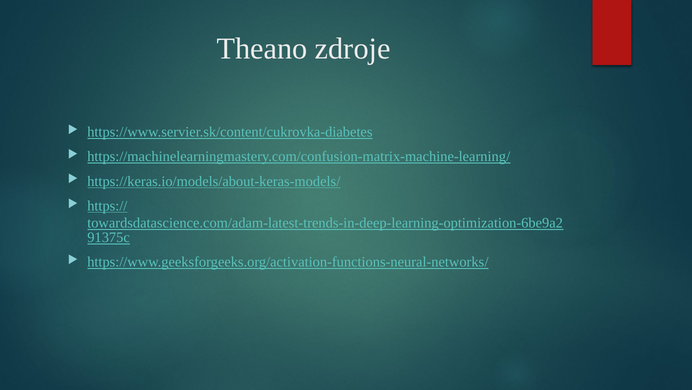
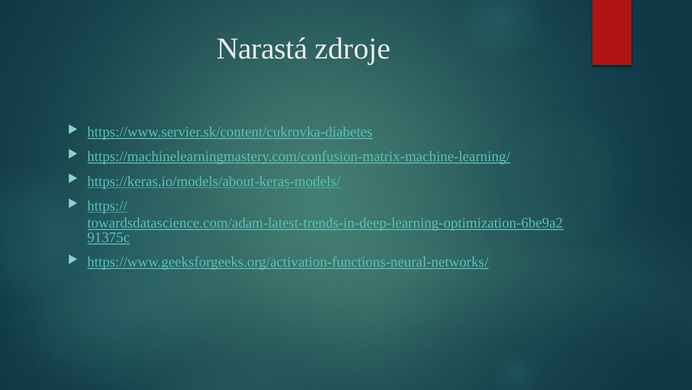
Theano: Theano -> Narastá (262, 49)
